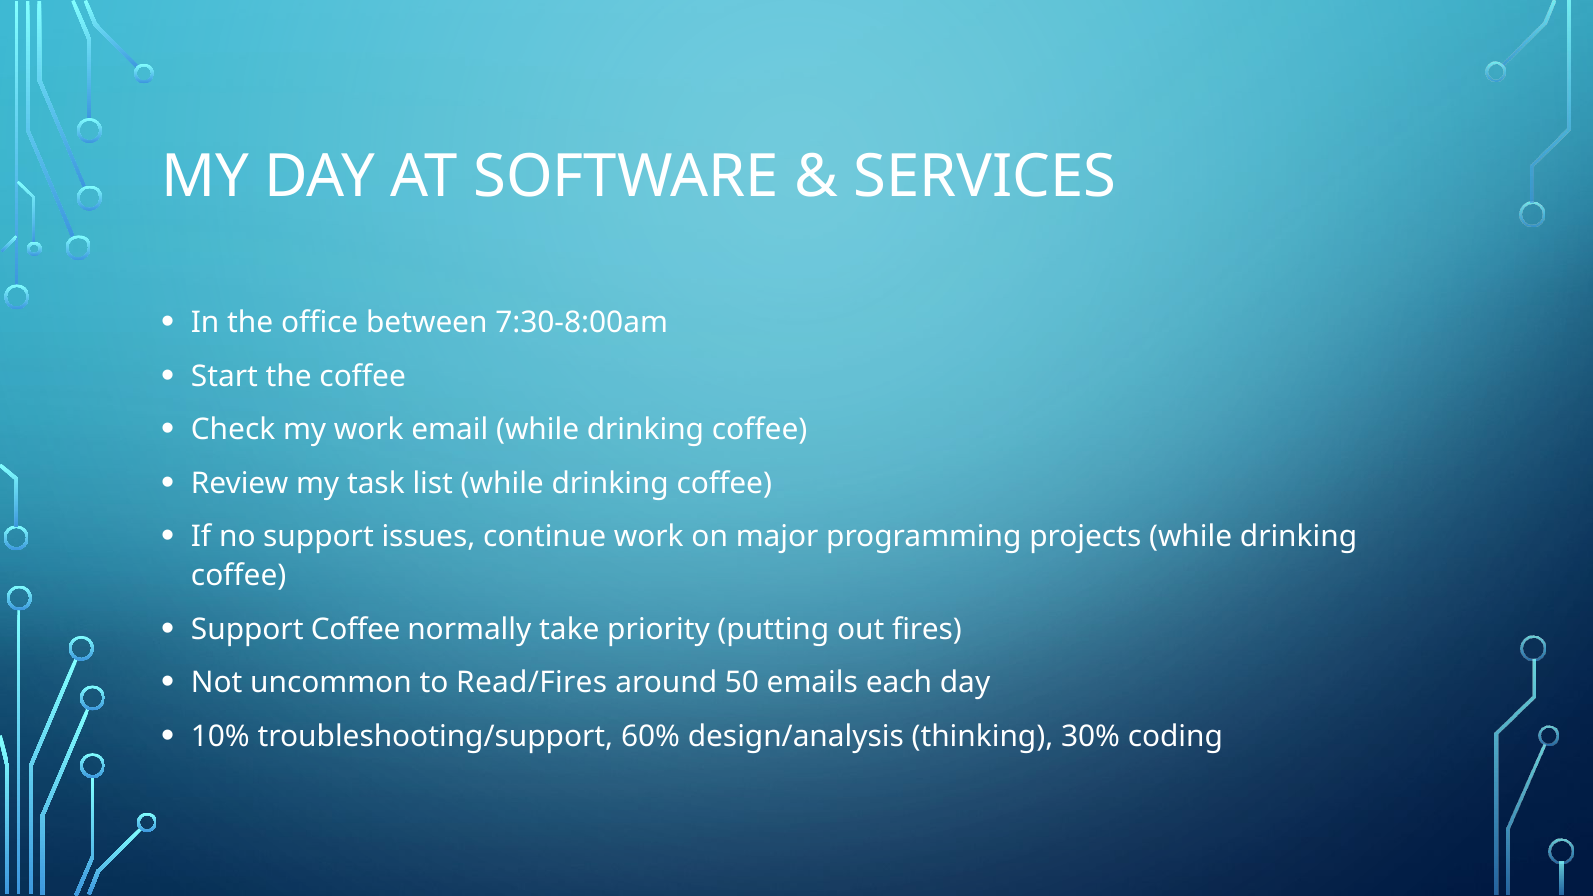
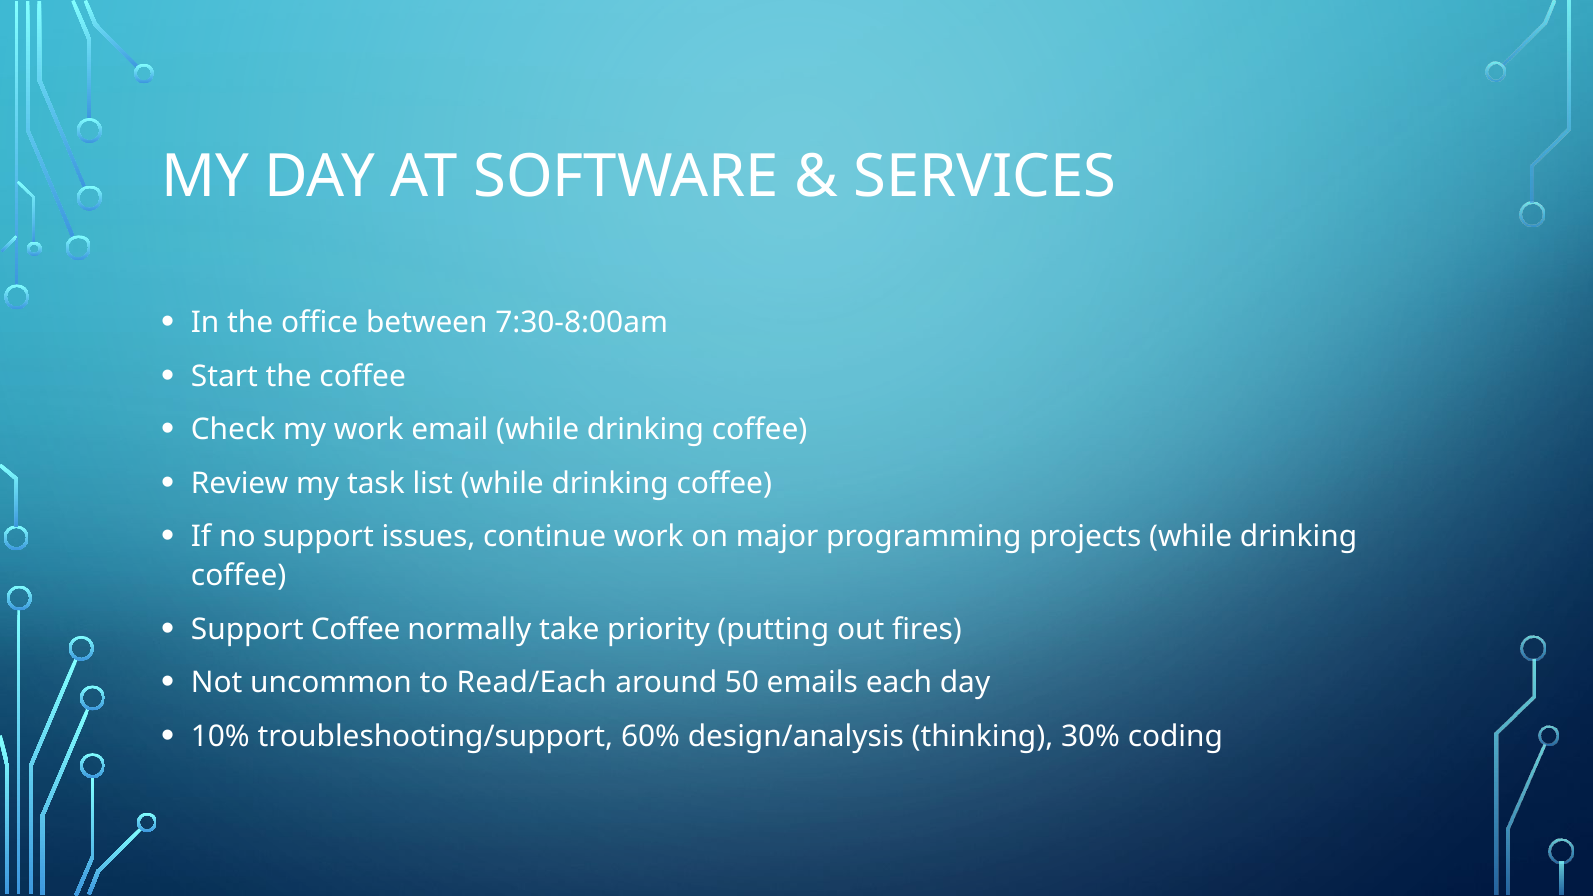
Read/Fires: Read/Fires -> Read/Each (532, 683)
